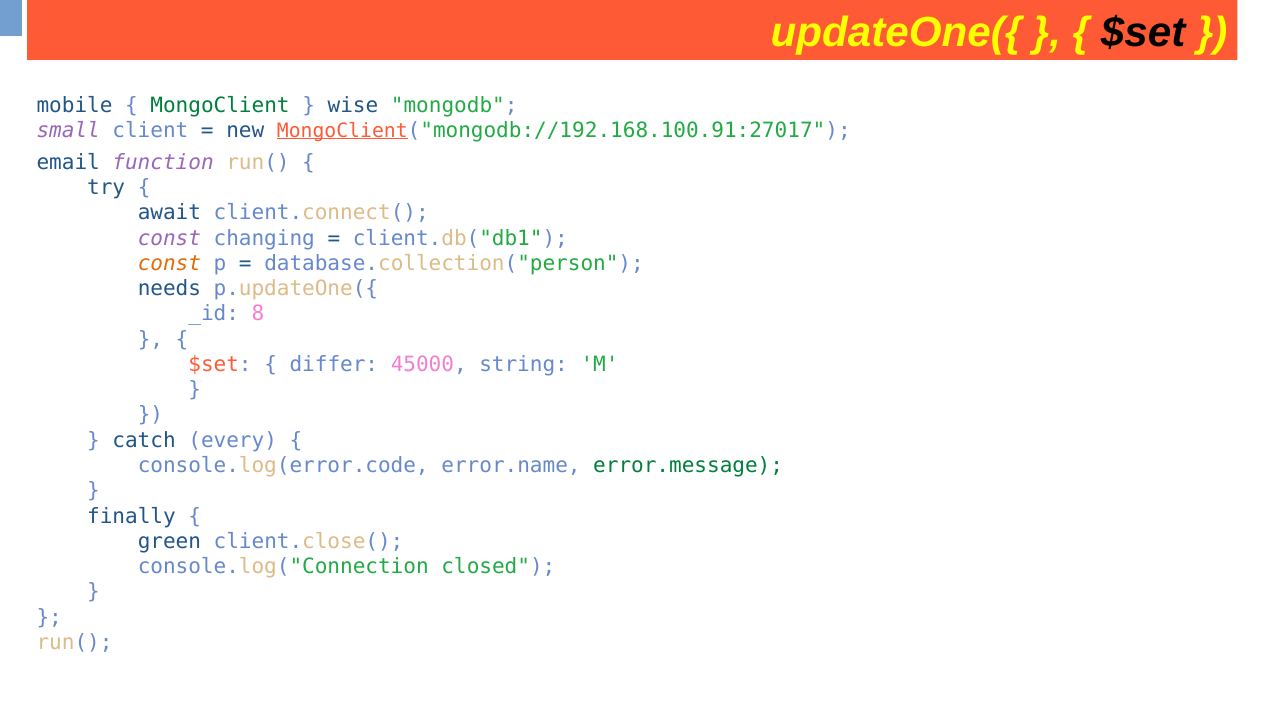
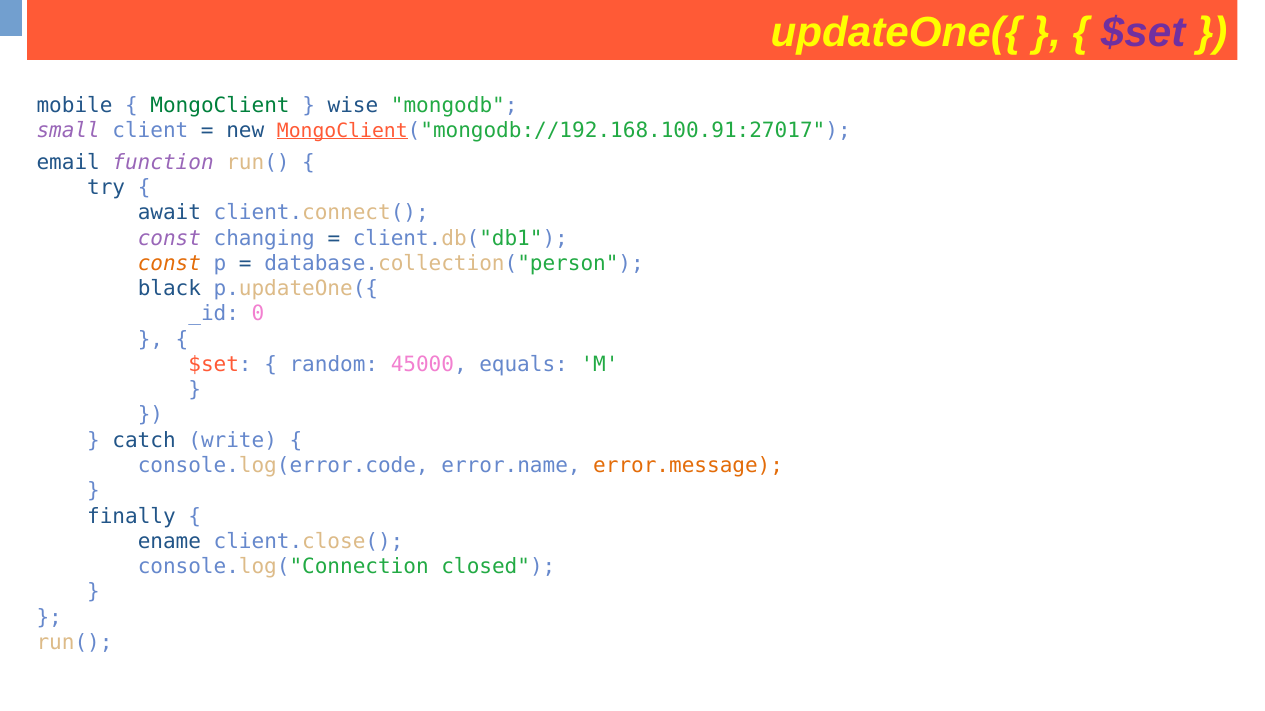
$set colour: black -> purple (1143, 33)
needs: needs -> black (169, 289)
8: 8 -> 0 (258, 314)
differ: differ -> random (334, 365)
string: string -> equals (524, 365)
every: every -> write (233, 441)
error.message colour: green -> orange (688, 466)
green: green -> ename (169, 542)
